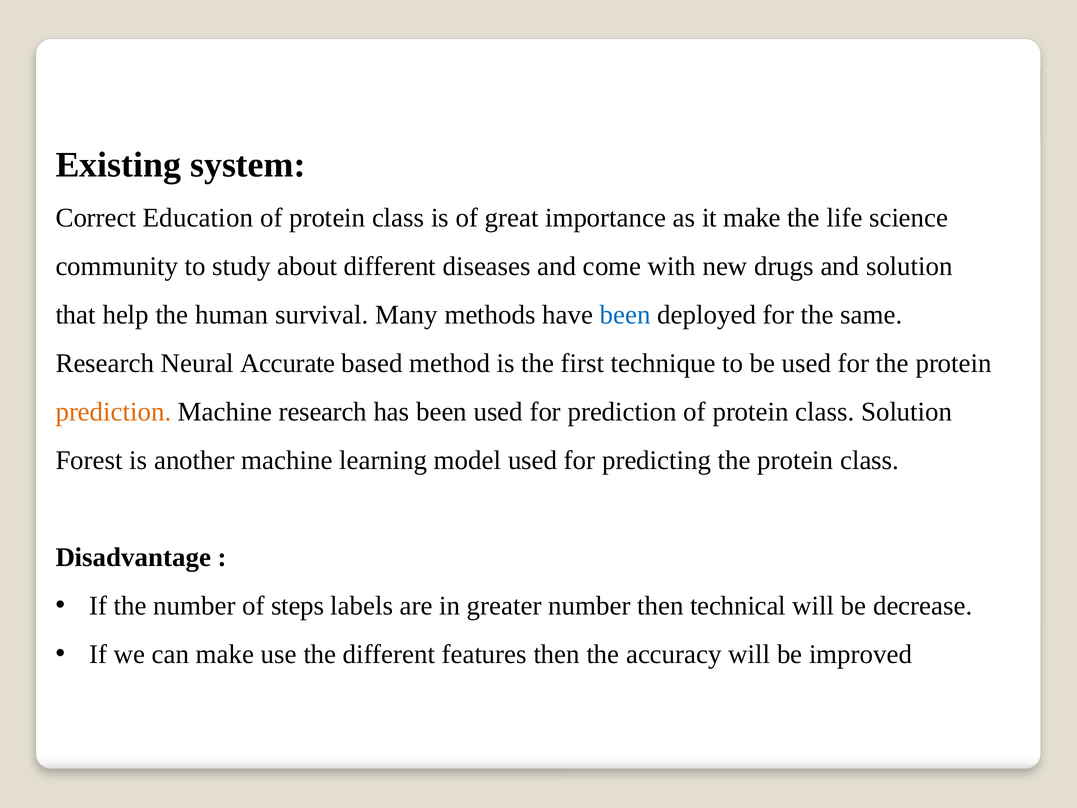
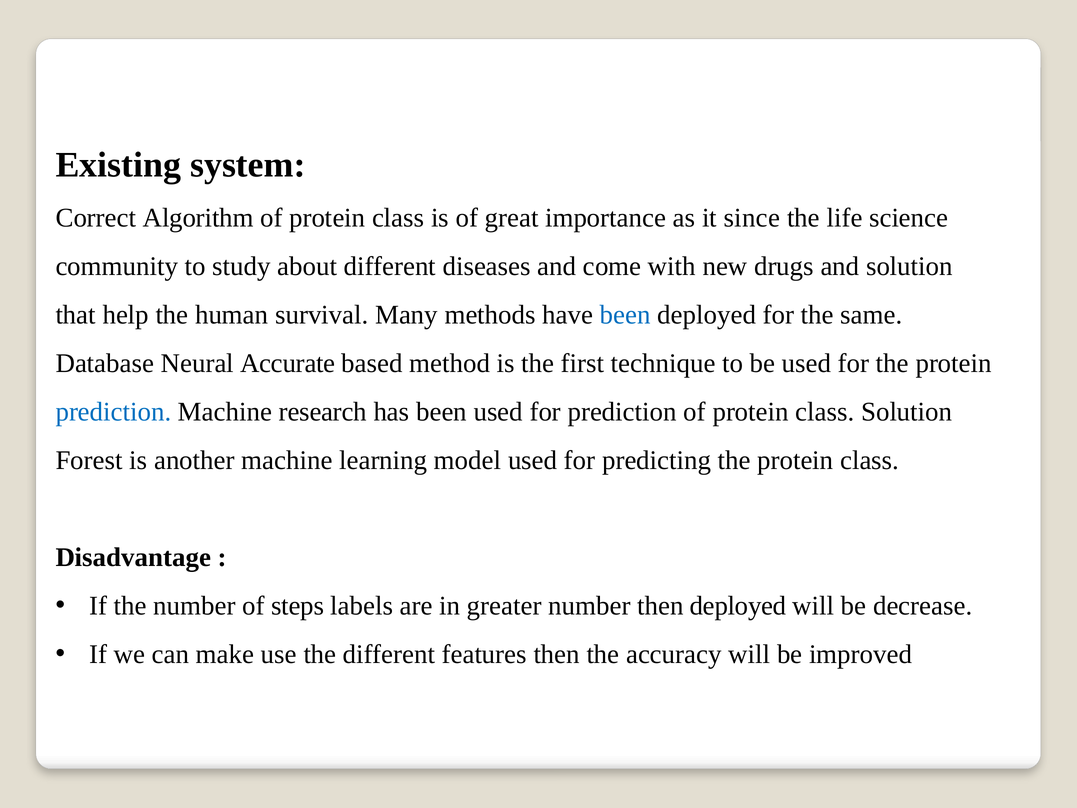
Education: Education -> Algorithm (198, 218)
it make: make -> since (752, 218)
Research: Research -> Database (105, 363)
prediction colour: orange -> blue (113, 412)
then technical: technical -> deployed (738, 606)
